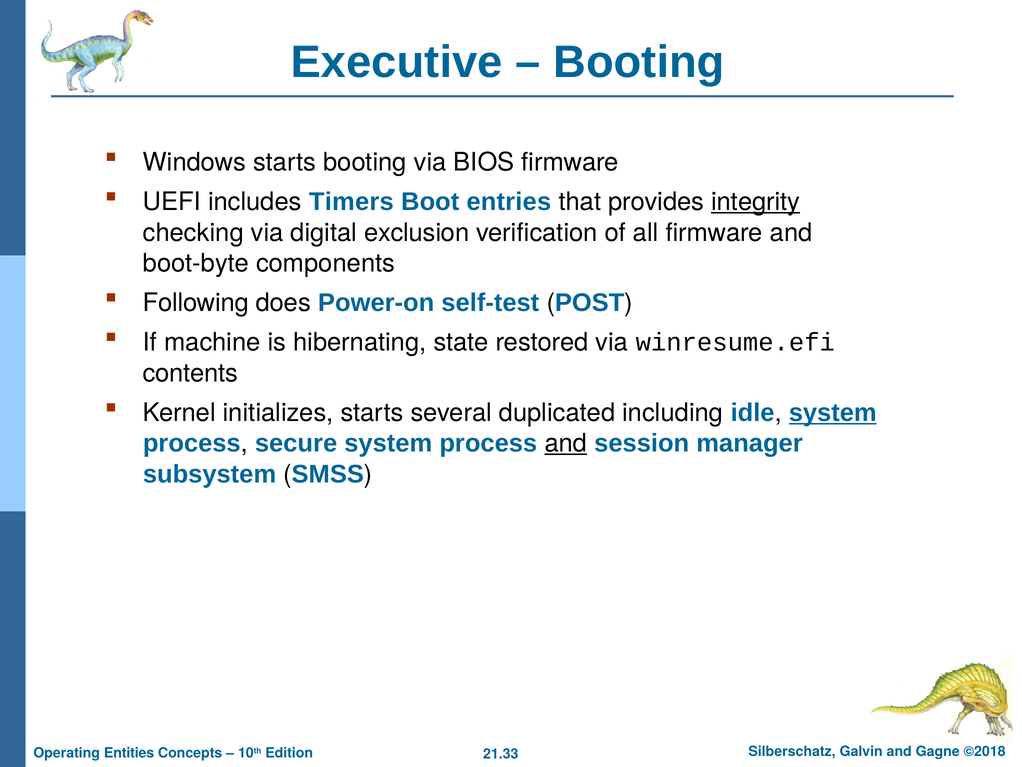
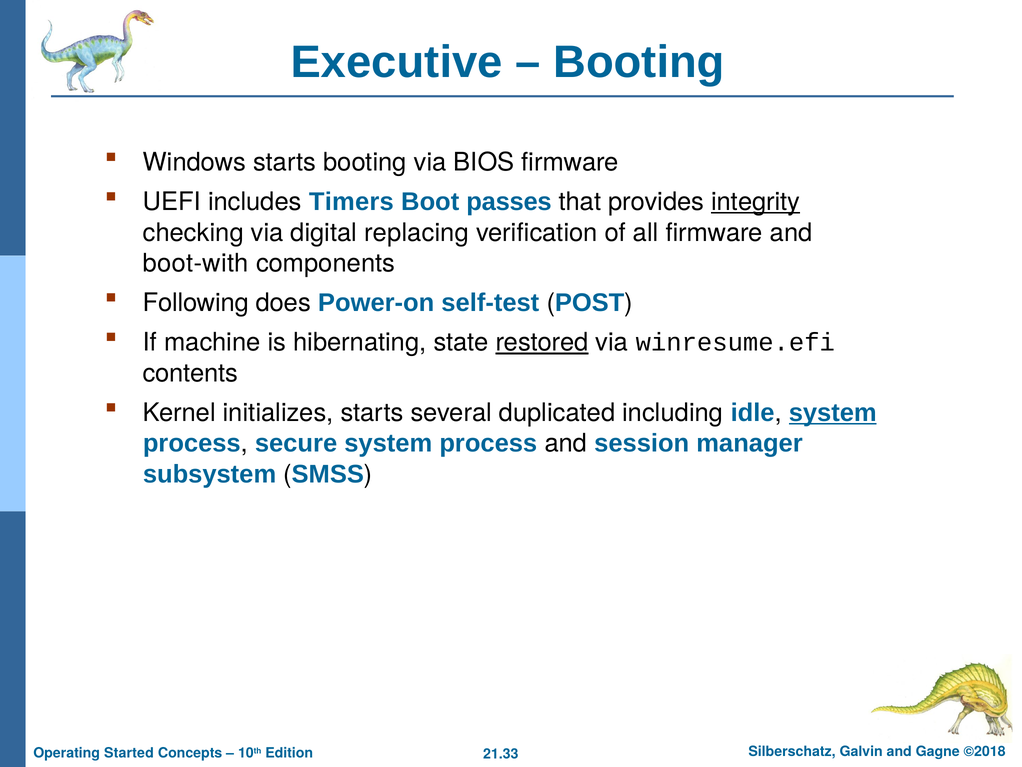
entries: entries -> passes (509, 202)
exclusion: exclusion -> replacing (417, 232)
boot-byte: boot-byte -> boot-with (196, 263)
restored underline: none -> present (542, 342)
and underline: present -> none (566, 443)
Entities: Entities -> Started (129, 753)
